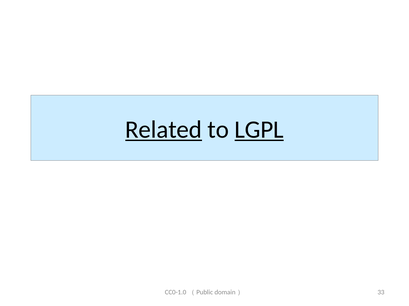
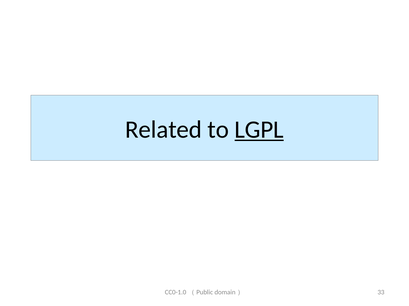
Related underline: present -> none (164, 130)
